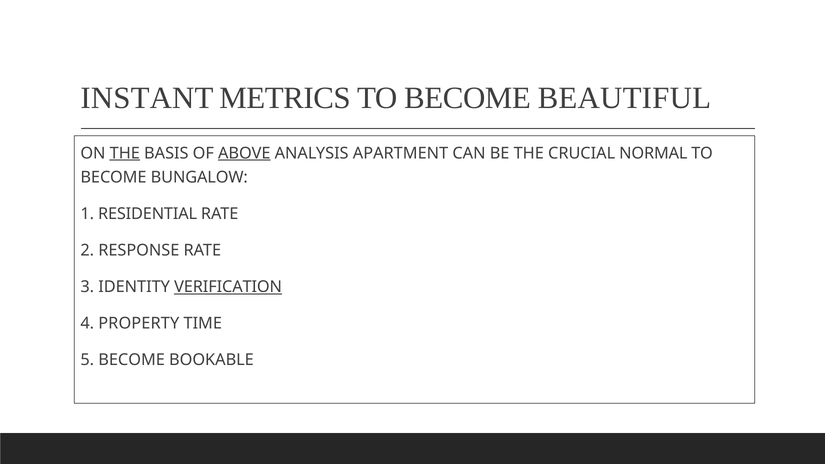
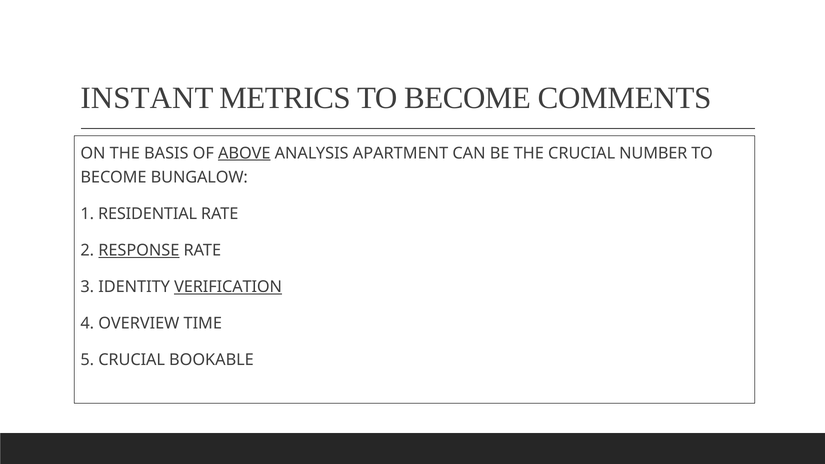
BEAUTIFUL: BEAUTIFUL -> COMMENTS (625, 98)
THE underline: present -> none (125, 153)
NORMAL: NORMAL -> NUMBER (653, 153)
RESPONSE underline: none -> present (139, 250)
PROPERTY: PROPERTY -> OVERVIEW (139, 323)
5 BECOME: BECOME -> CRUCIAL (132, 360)
